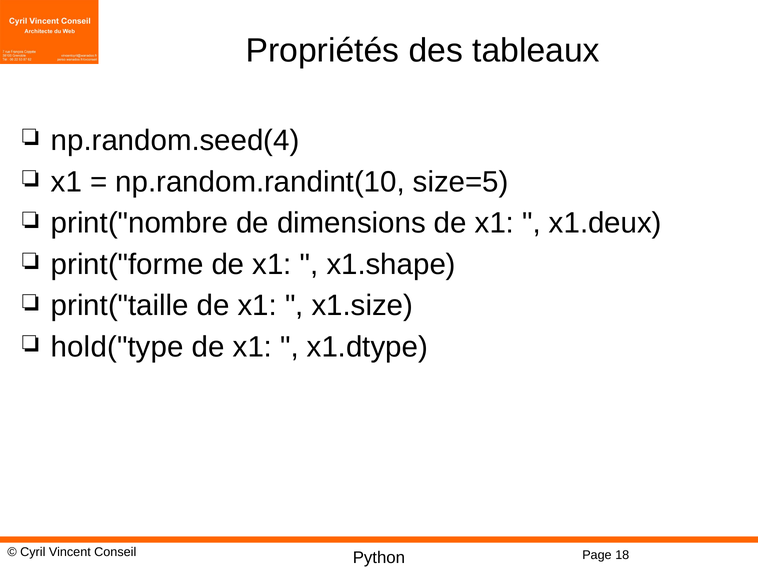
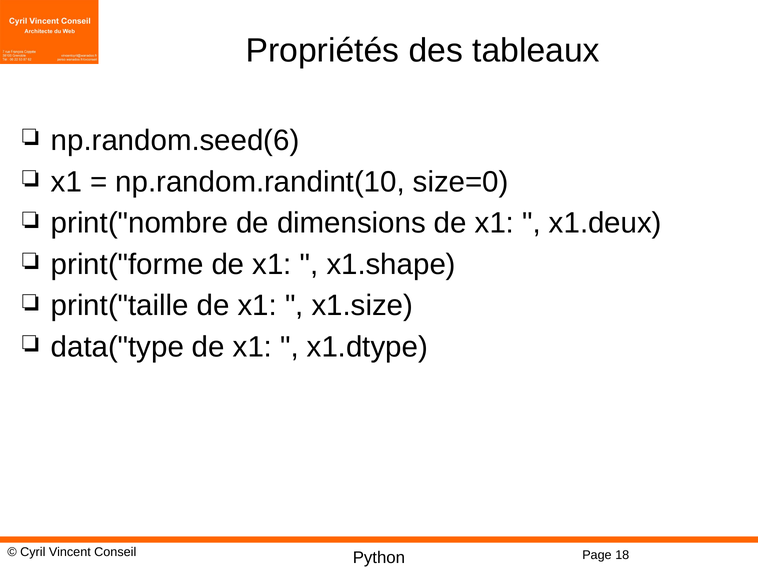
np.random.seed(4: np.random.seed(4 -> np.random.seed(6 (175, 141)
size=5: size=5 -> size=0 (461, 182)
hold("type: hold("type -> data("type (117, 347)
